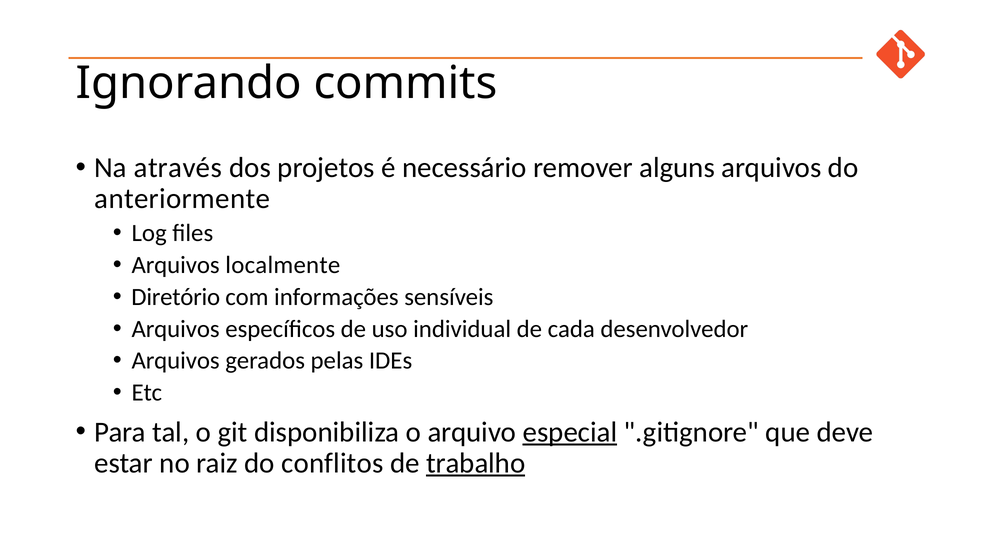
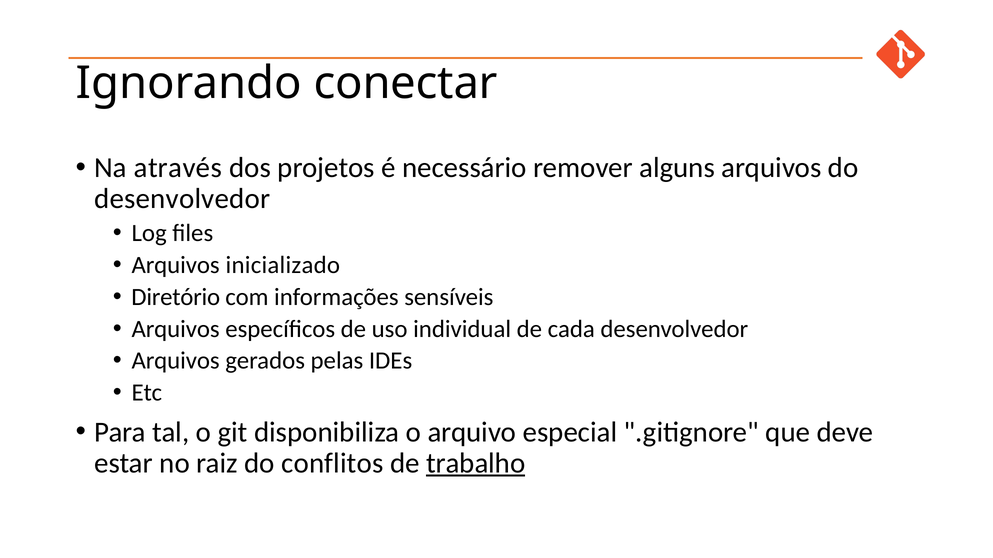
commits: commits -> conectar (406, 83)
anteriormente: anteriormente -> desenvolvedor (182, 199)
localmente: localmente -> inicializado (283, 265)
especial underline: present -> none (570, 432)
